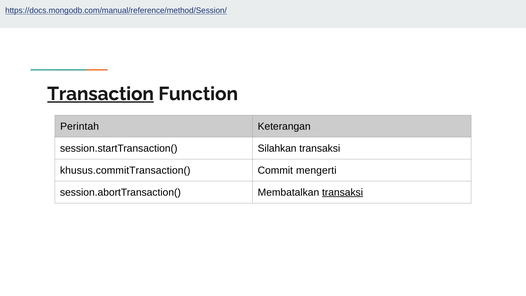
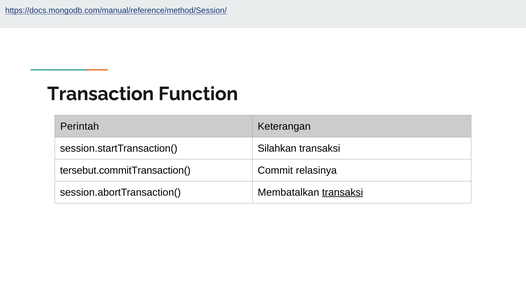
Transaction underline: present -> none (101, 94)
khusus.commitTransaction(: khusus.commitTransaction( -> tersebut.commitTransaction( (125, 170)
mengerti: mengerti -> relasinya (316, 170)
